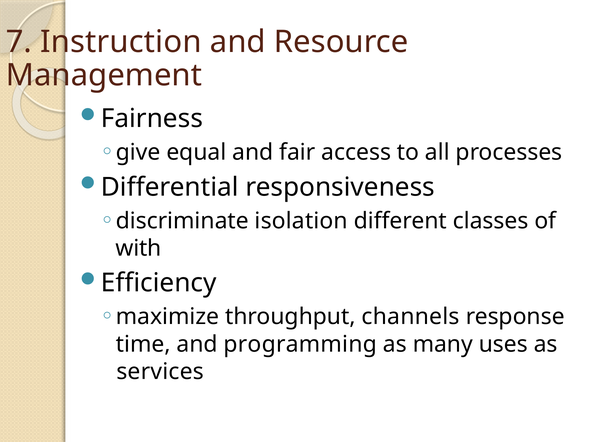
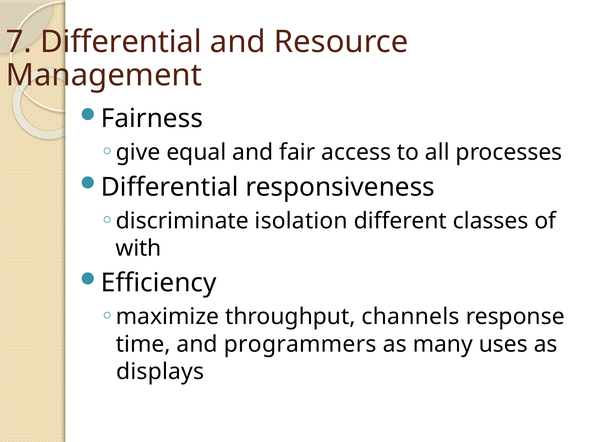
7 Instruction: Instruction -> Differential (121, 42)
programming: programming -> programmers (300, 345)
services: services -> displays (160, 372)
